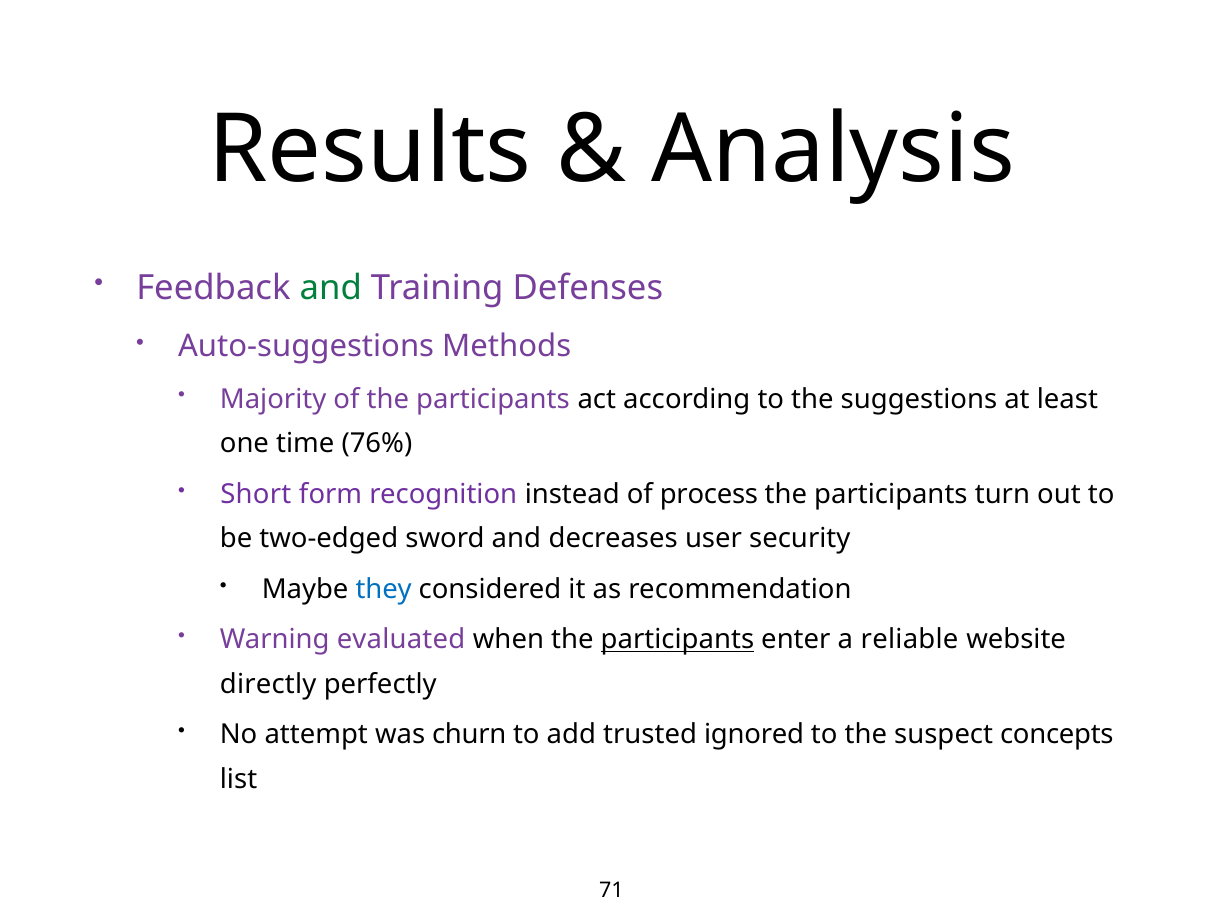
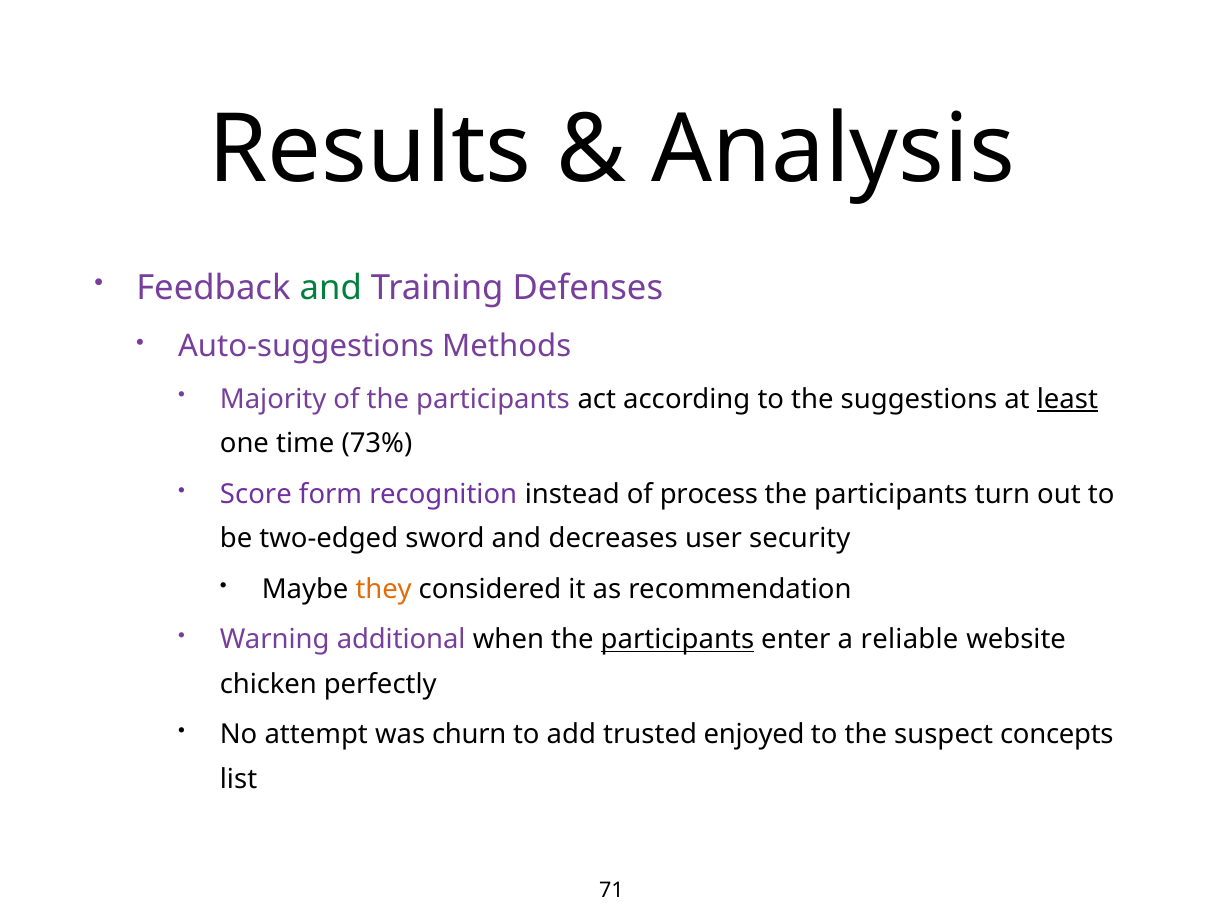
least underline: none -> present (1067, 399)
76%: 76% -> 73% (377, 444)
Short: Short -> Score (256, 494)
they colour: blue -> orange (384, 589)
evaluated: evaluated -> additional (401, 640)
directly: directly -> chicken (268, 684)
ignored: ignored -> enjoyed (754, 735)
